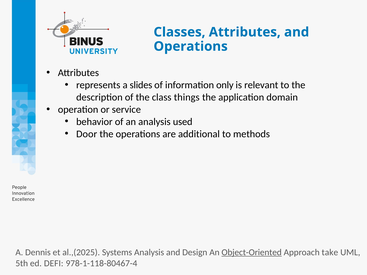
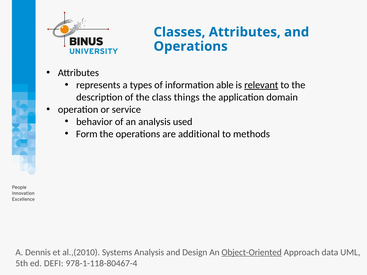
slides: slides -> types (141, 85)
only: only -> able (225, 85)
relevant underline: none -> present (261, 85)
Door: Door -> Form (87, 134)
al.,(2025: al.,(2025 -> al.,(2010 (81, 253)
take: take -> data (330, 253)
